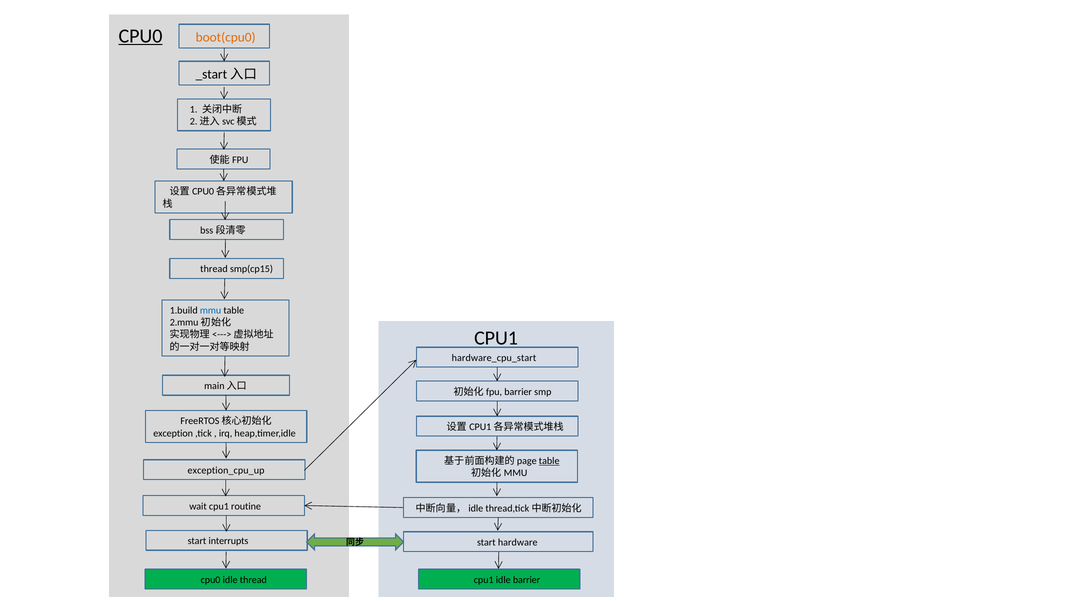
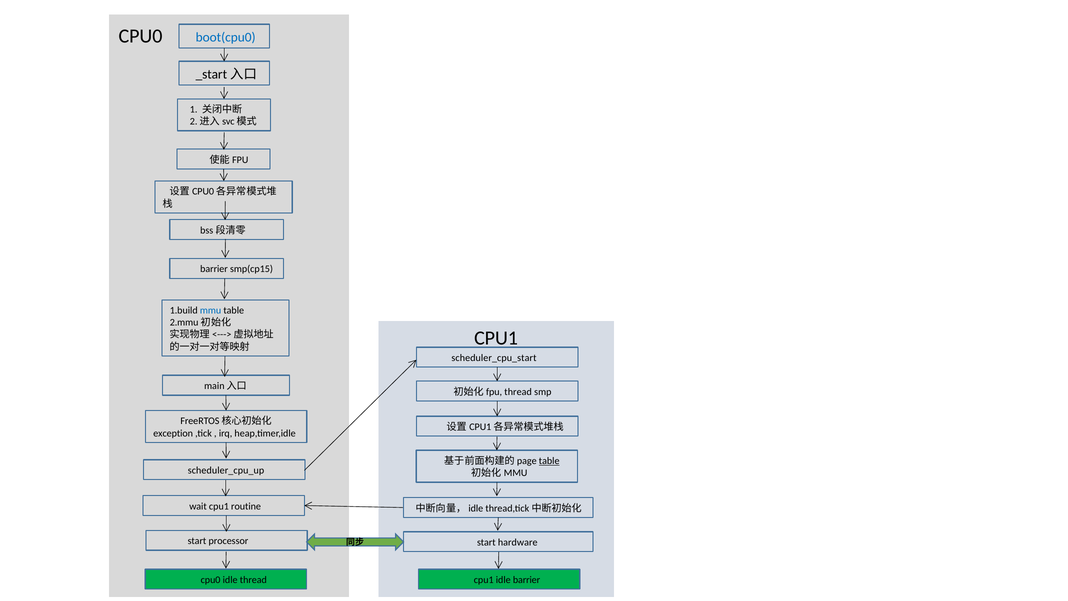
CPU0 underline: present -> none (140, 36)
boot(cpu0 colour: orange -> blue (226, 37)
thread: thread -> barrier (214, 269)
hardware_cpu_start: hardware_cpu_start -> scheduler_cpu_start (494, 358)
barrier: barrier -> thread (518, 392)
exception_cpu_up: exception_cpu_up -> scheduler_cpu_up (226, 470)
interrupts: interrupts -> processor (228, 541)
